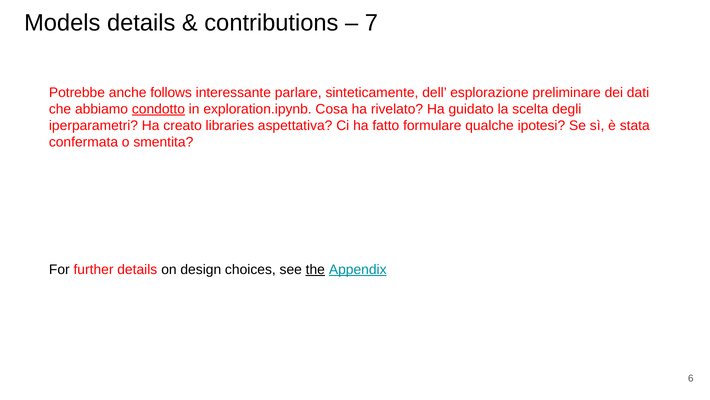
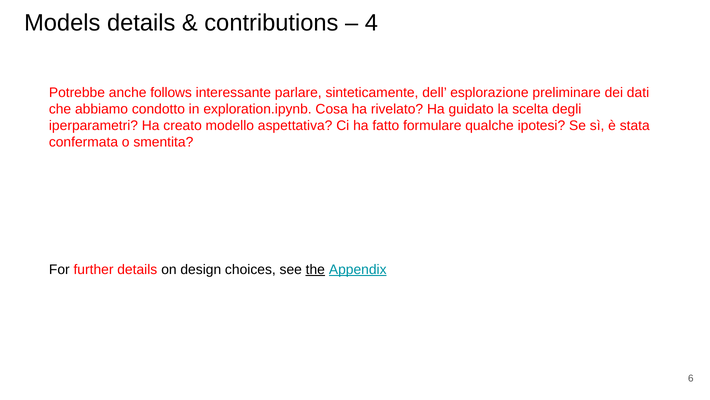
7: 7 -> 4 (371, 23)
condotto underline: present -> none (158, 109)
libraries: libraries -> modello (230, 125)
